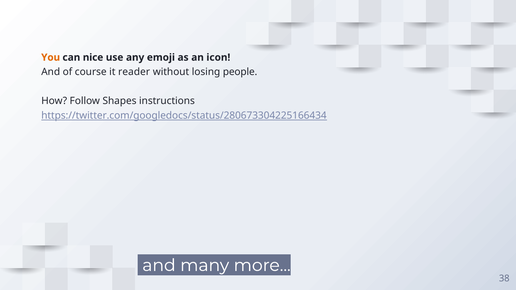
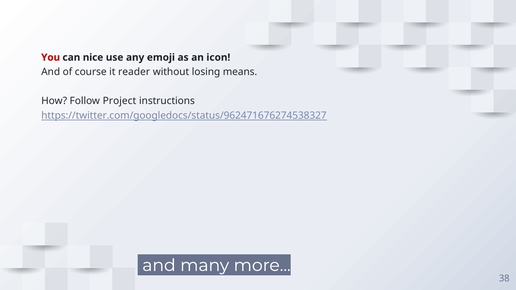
You colour: orange -> red (51, 57)
people: people -> means (240, 72)
Shapes: Shapes -> Project (119, 101)
https://twitter.com/googledocs/status/280673304225166434: https://twitter.com/googledocs/status/280673304225166434 -> https://twitter.com/googledocs/status/962471676274538327 (184, 116)
